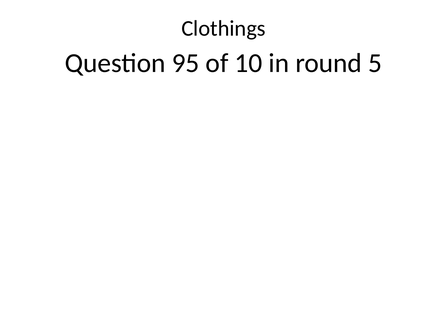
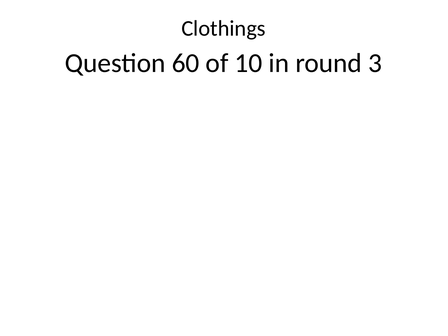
95: 95 -> 60 (186, 63)
5: 5 -> 3 (375, 63)
